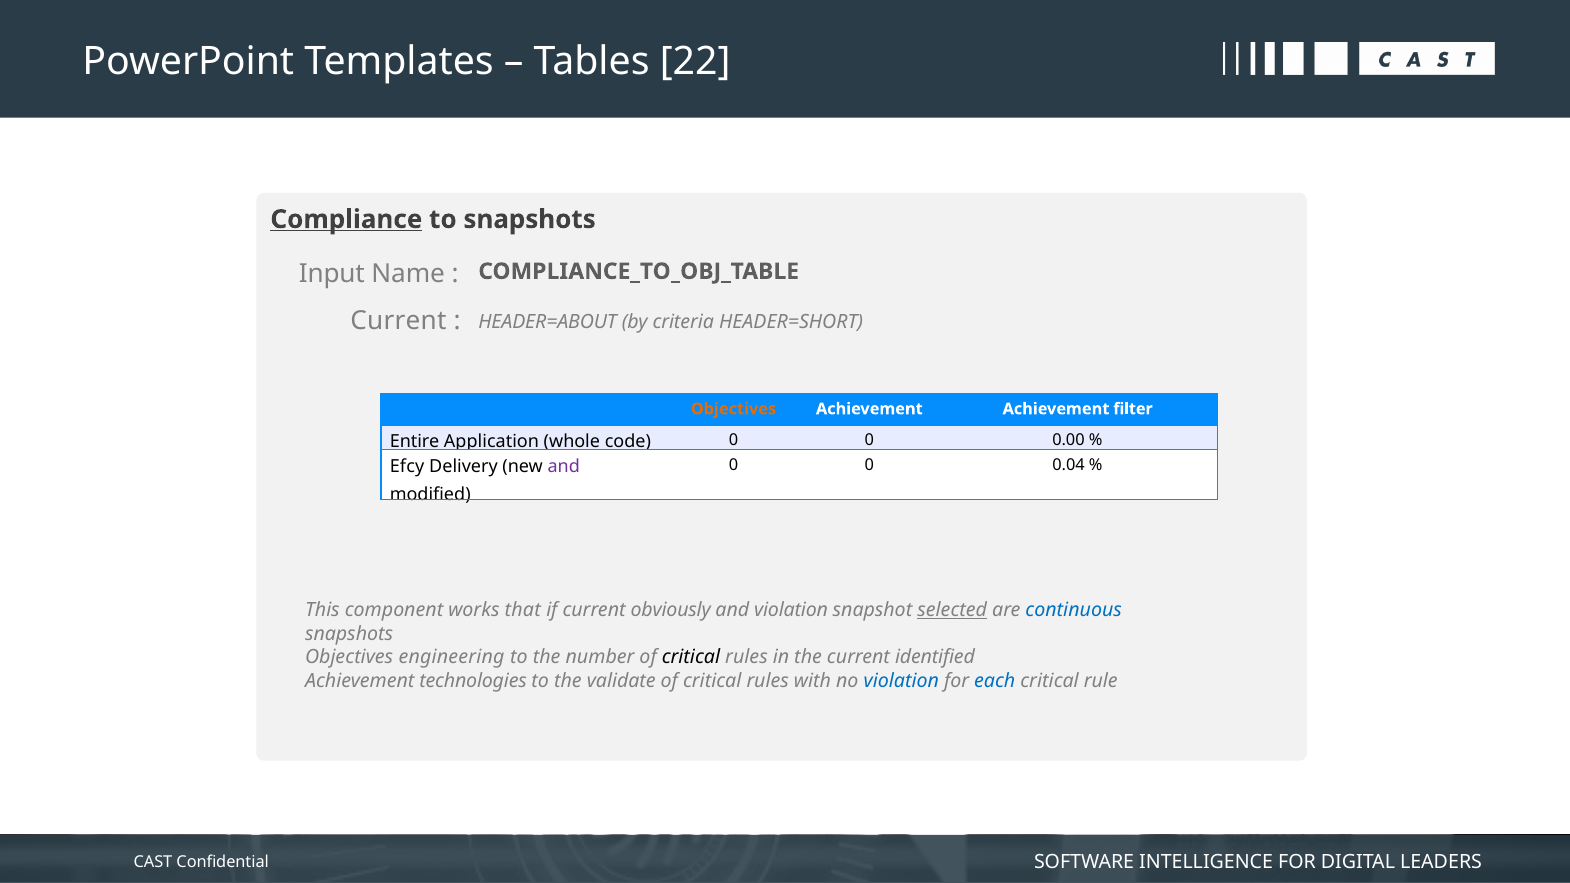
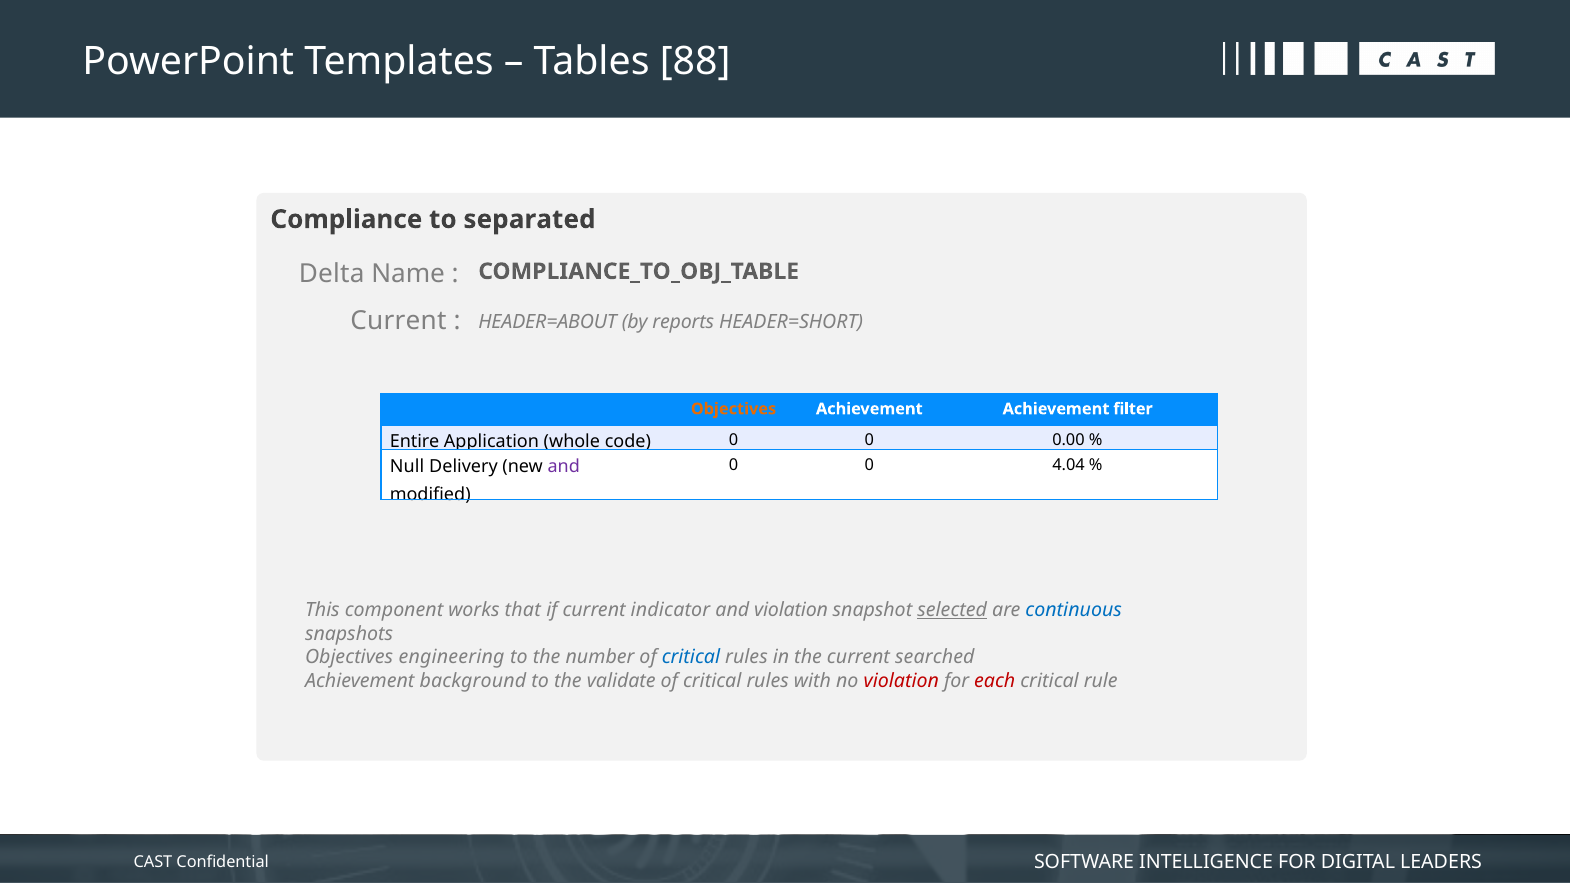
22: 22 -> 88 (695, 61)
Compliance underline: present -> none (346, 219)
to snapshots: snapshots -> separated (529, 219)
Input: Input -> Delta (332, 274)
criteria: criteria -> reports (683, 322)
0.04: 0.04 -> 4.04 (1069, 465)
Efcy: Efcy -> Null (407, 467)
obviously: obviously -> indicator (670, 611)
critical colour: black -> blue (691, 658)
identified: identified -> searched (935, 658)
technologies: technologies -> background (473, 681)
violation colour: blue -> red (901, 681)
each colour: blue -> red (995, 681)
